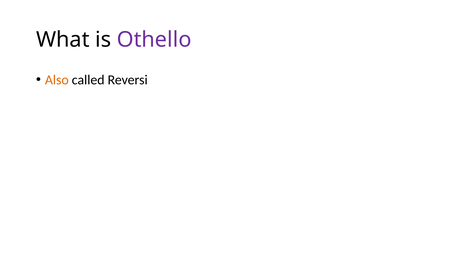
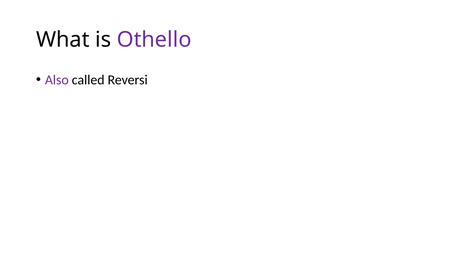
Also colour: orange -> purple (57, 80)
